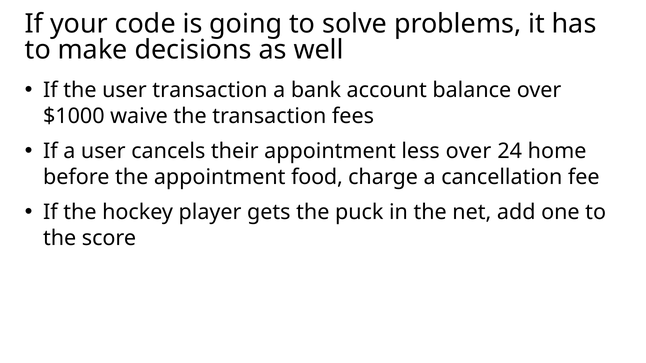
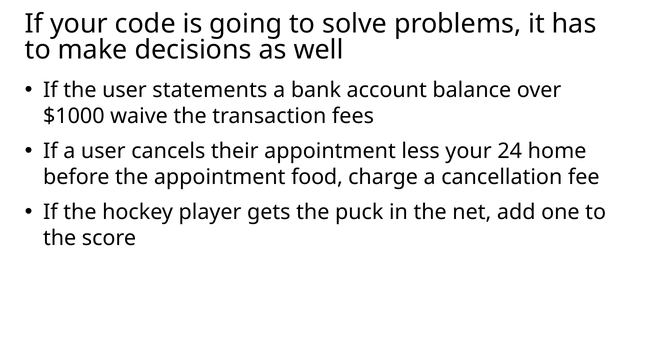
user transaction: transaction -> statements (210, 90)
less over: over -> your (469, 151)
